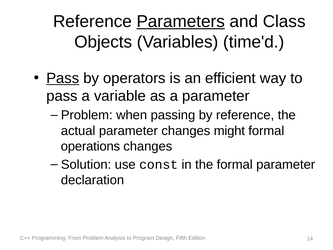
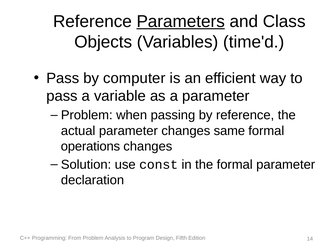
Pass underline: present -> none (63, 78)
operators: operators -> computer (134, 78)
might: might -> same (229, 131)
